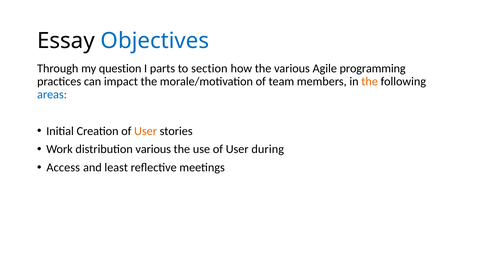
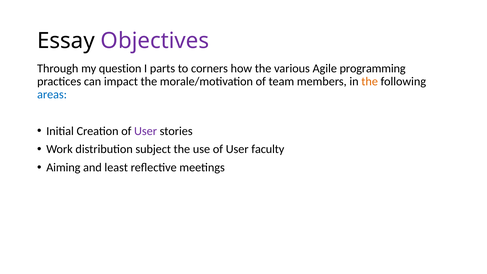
Objectives colour: blue -> purple (155, 41)
section: section -> corners (209, 68)
User colour: orange -> purple (146, 131)
distribution various: various -> subject (153, 149)
during: during -> faculty (268, 149)
Access: Access -> Aiming (63, 167)
